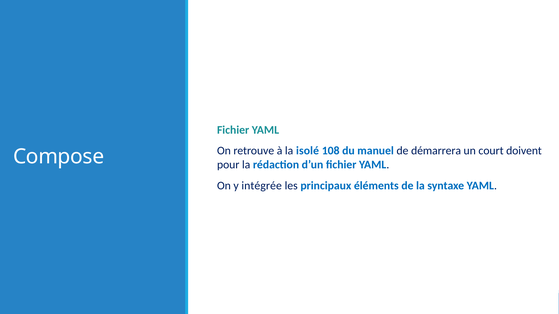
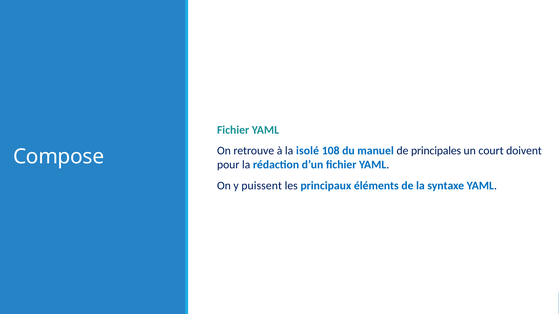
démarrera: démarrera -> principales (436, 151)
intégrée: intégrée -> puissent (262, 186)
